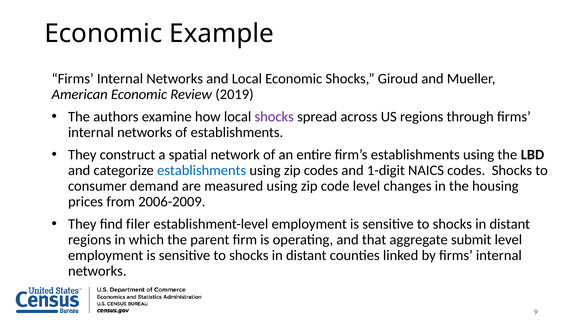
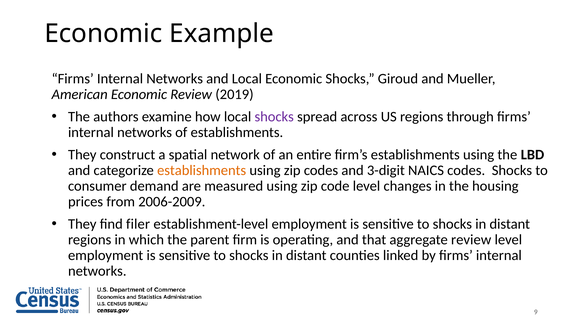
establishments colour: blue -> orange (202, 170)
1-digit: 1-digit -> 3-digit (386, 170)
aggregate submit: submit -> review (471, 240)
